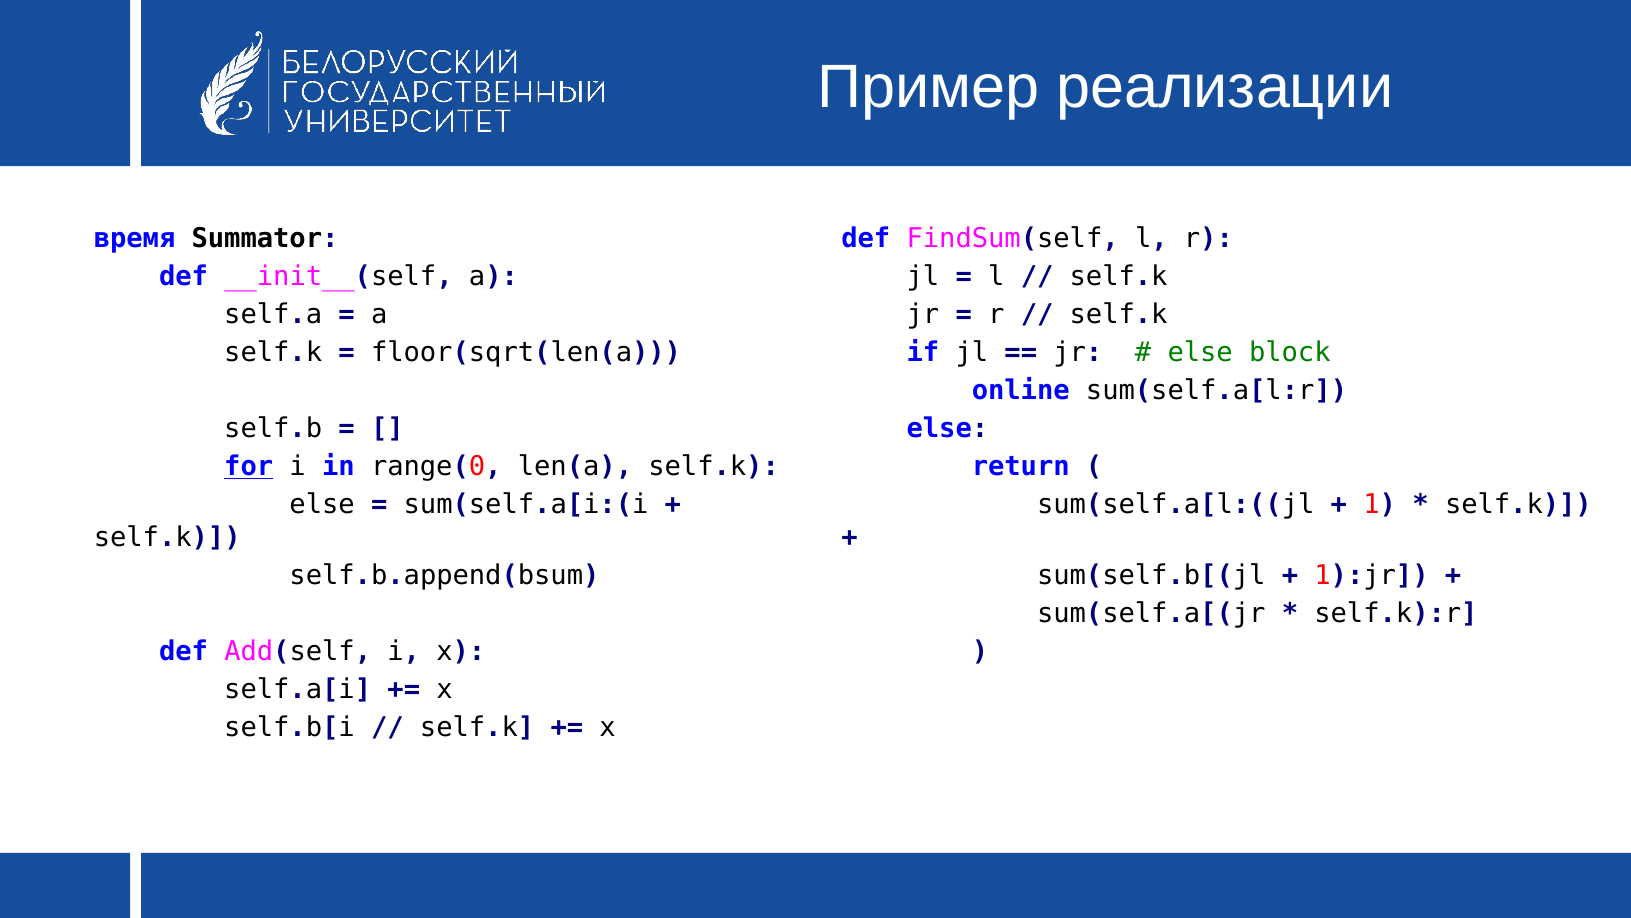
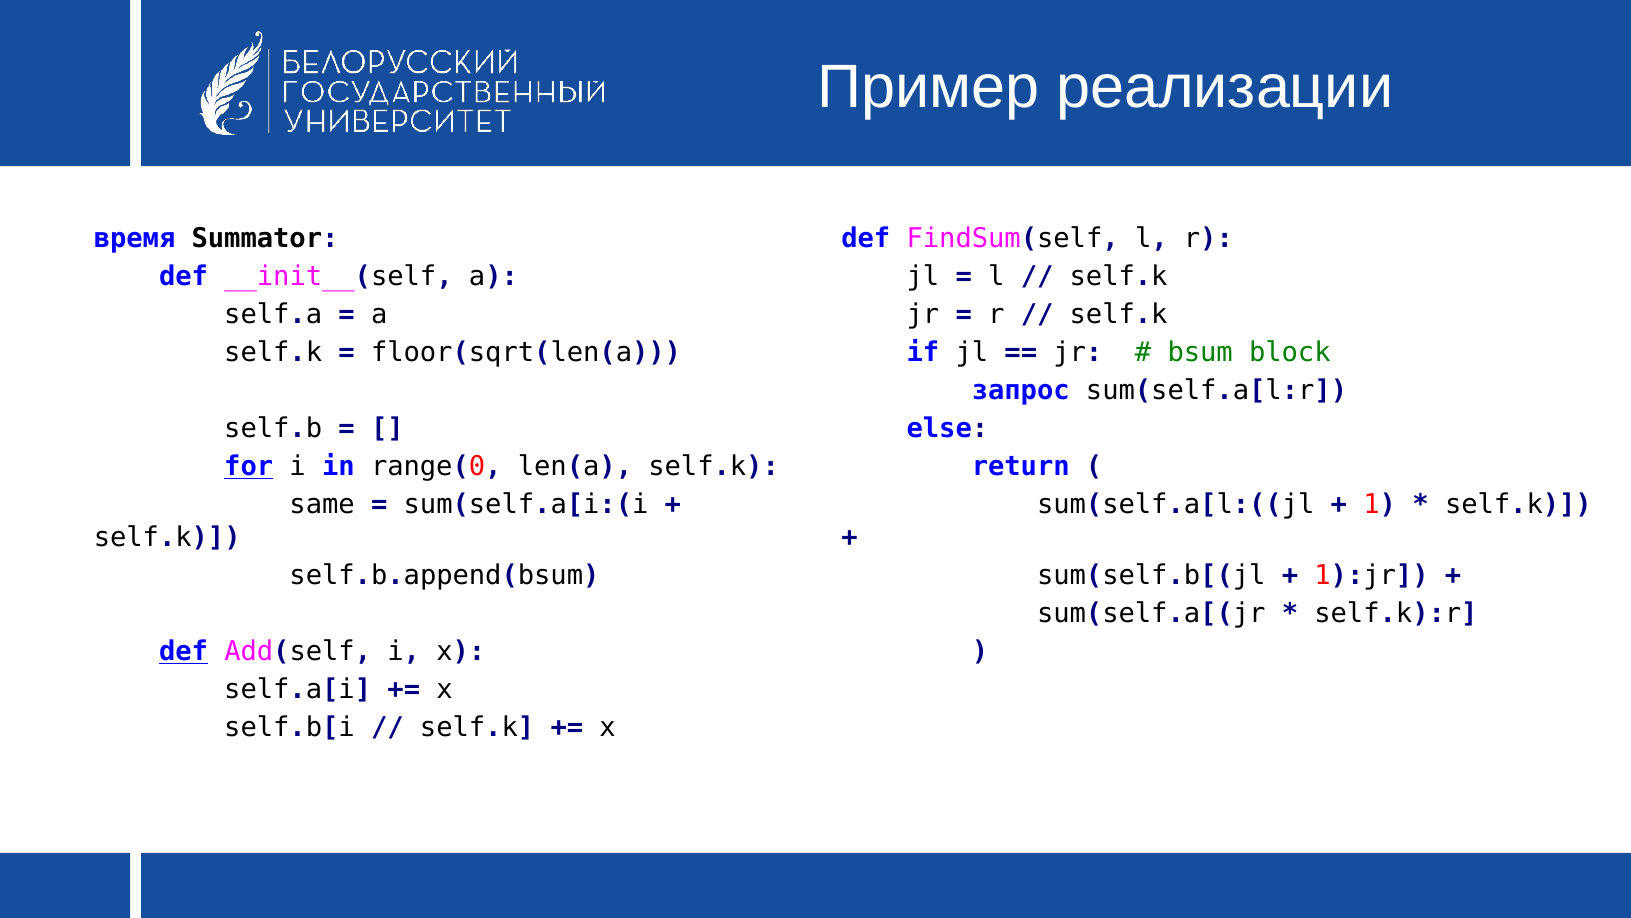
else: else -> bsum (1200, 352)
online: online -> запрос (1021, 390)
else: else -> same (322, 505)
def underline: none -> present (184, 651)
